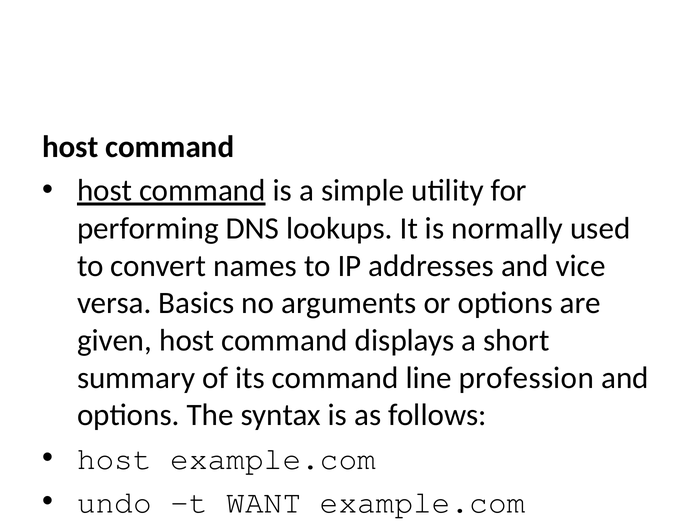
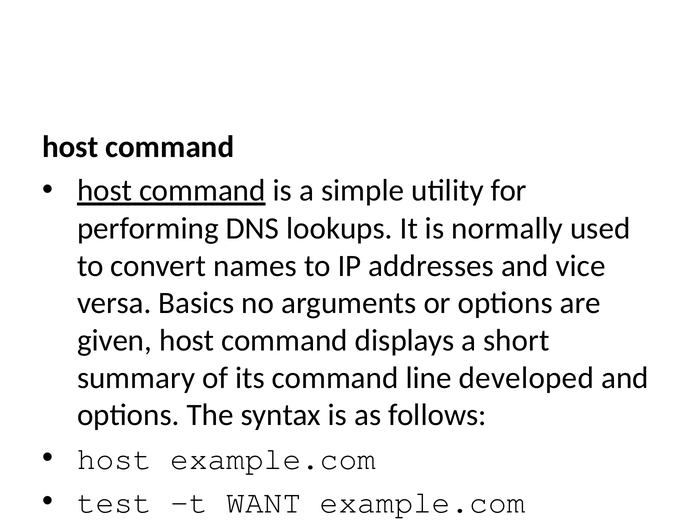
profession: profession -> developed (526, 378)
undo: undo -> test (114, 502)
